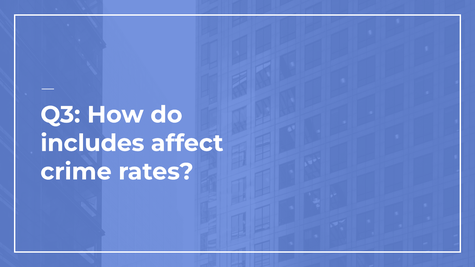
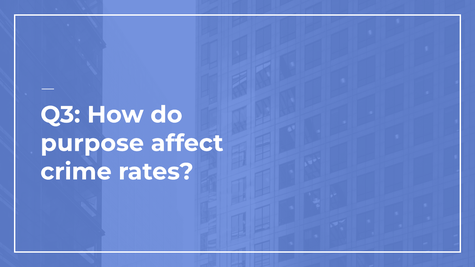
includes: includes -> purpose (92, 143)
